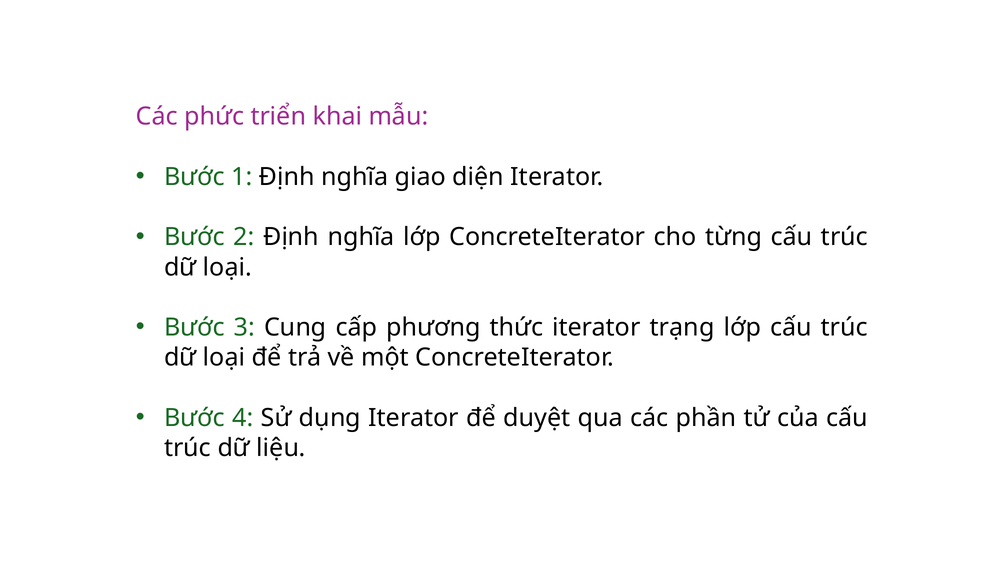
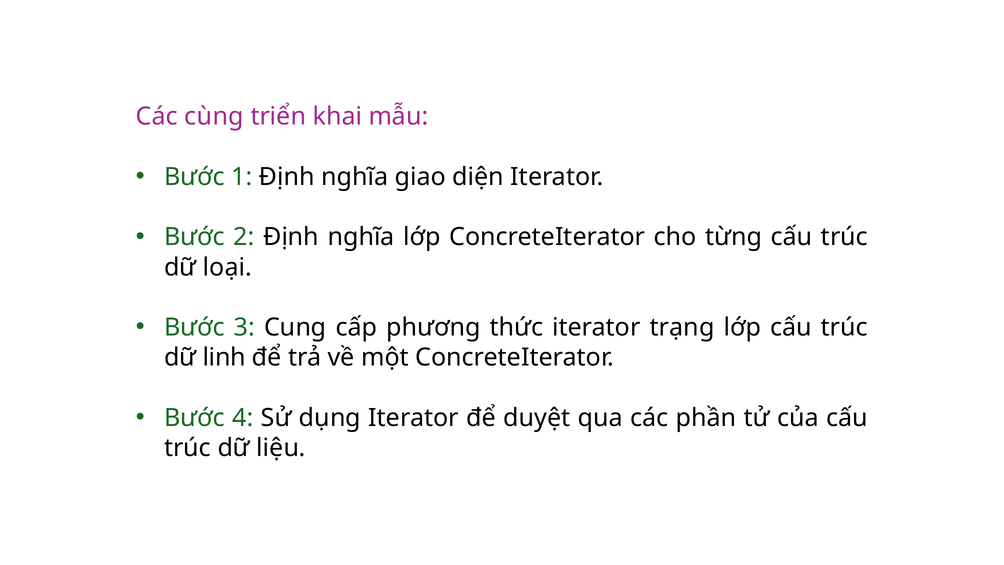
phức: phức -> cùng (214, 117)
loại: loại -> linh (224, 358)
